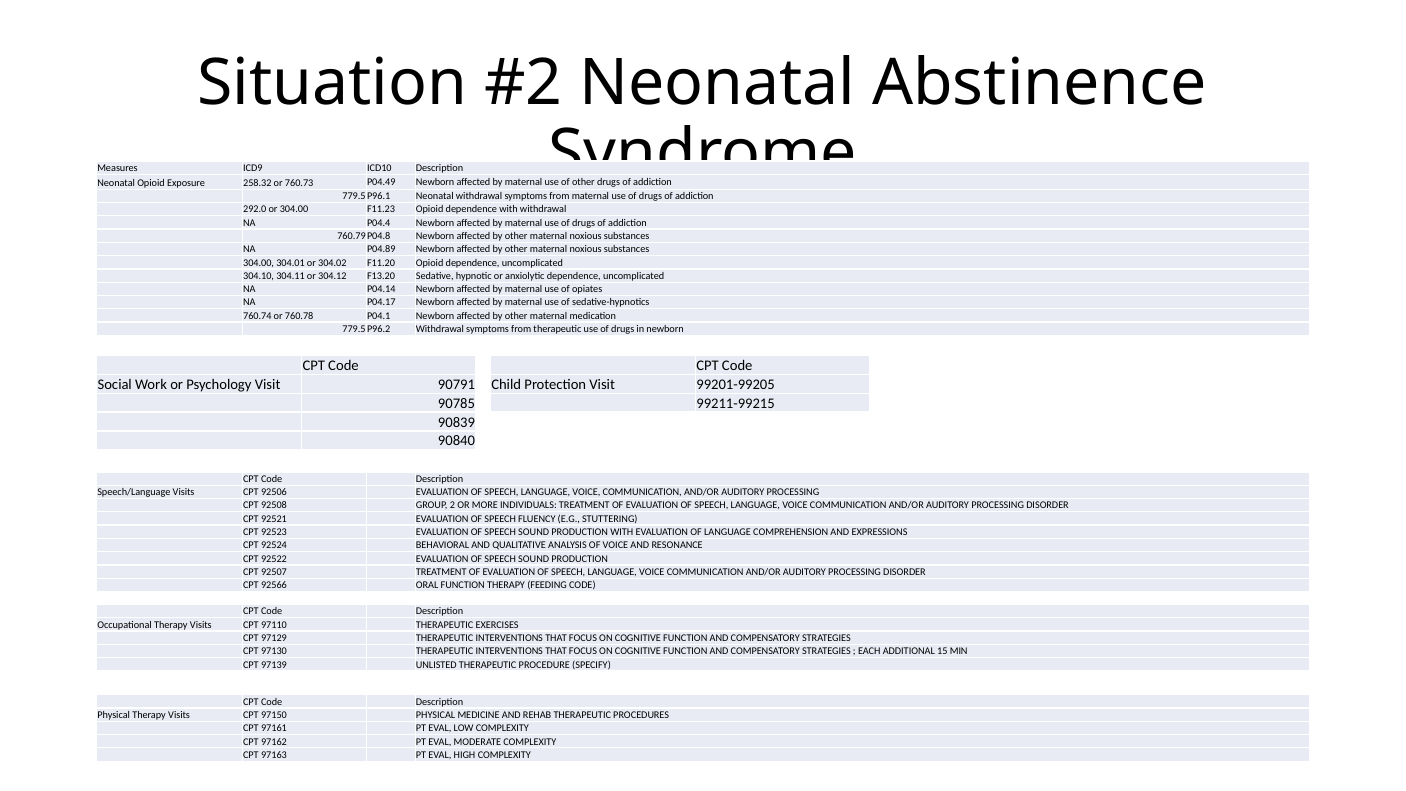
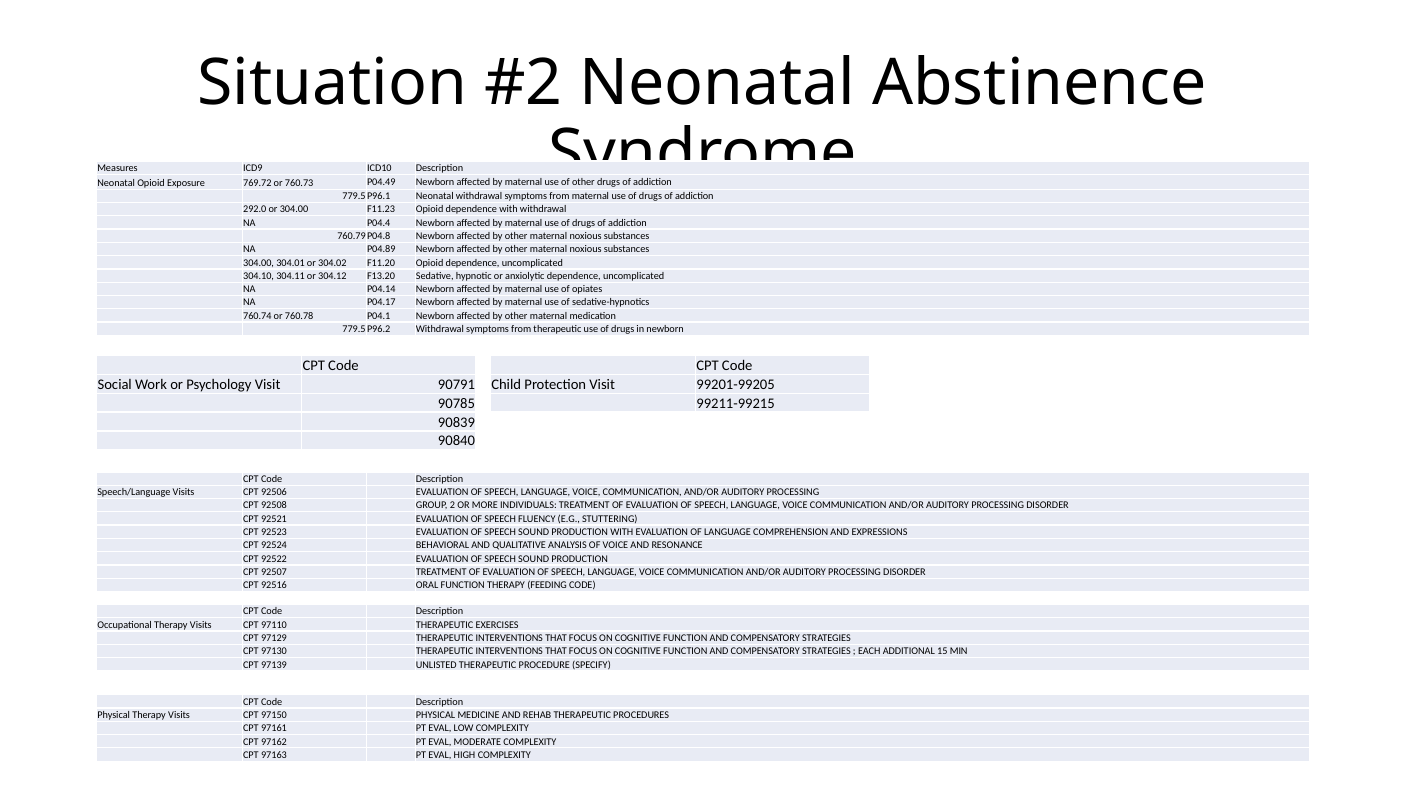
258.32: 258.32 -> 769.72 (257, 183)
92566: 92566 -> 92516 (274, 585)
